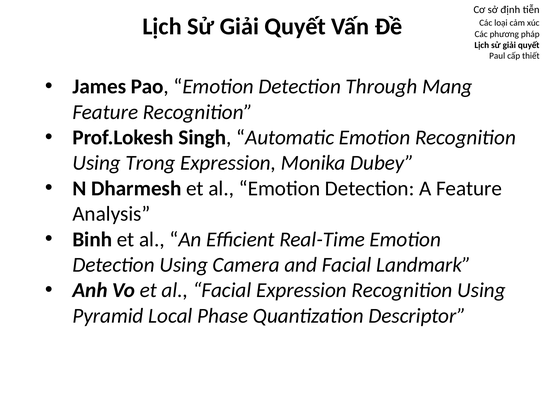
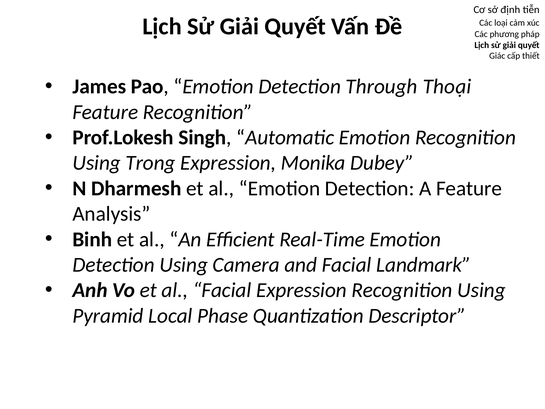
Paul: Paul -> Giác (497, 56)
Mang: Mang -> Thoại (447, 87)
